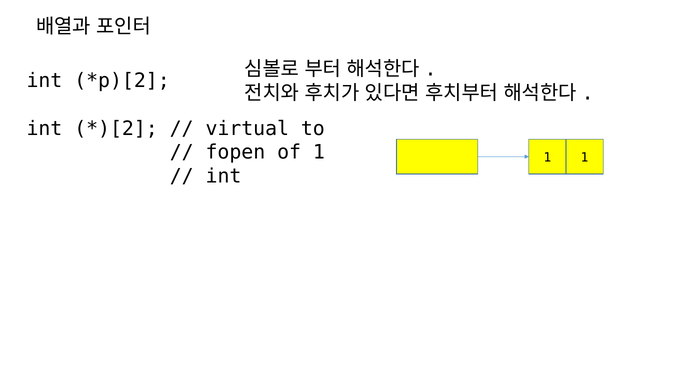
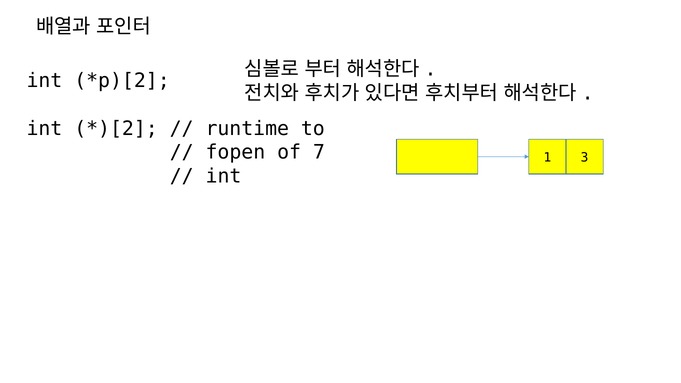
virtual: virtual -> runtime (247, 129)
of 1: 1 -> 7 (319, 152)
1 1: 1 -> 3 (585, 158)
